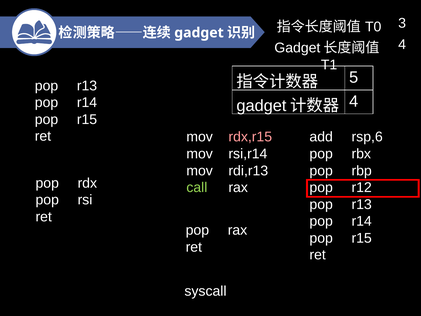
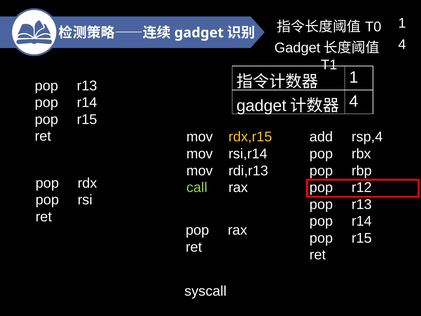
3: 3 -> 1 (402, 23)
5: 5 -> 1 (354, 78)
rdx,r15 colour: pink -> yellow (250, 137)
rsp,6: rsp,6 -> rsp,4 (367, 137)
